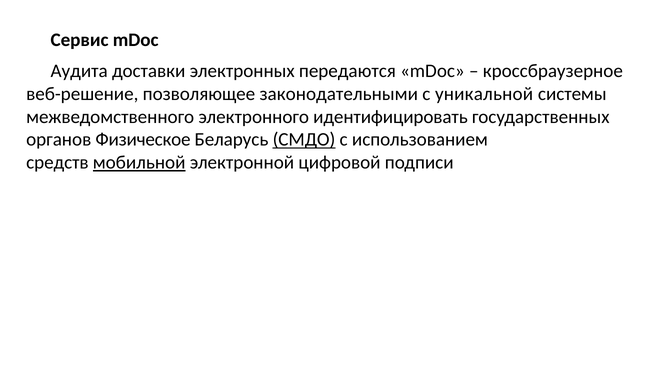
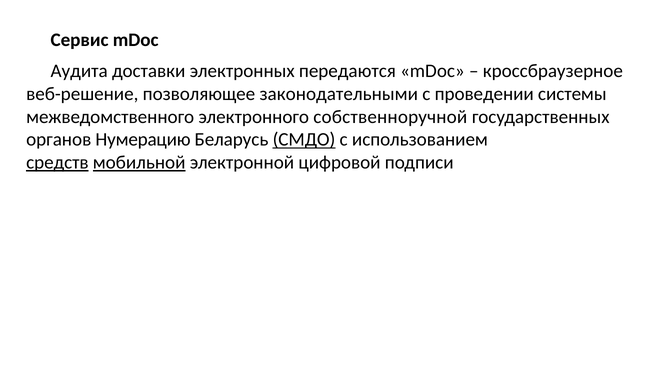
уникальной: уникальной -> проведении (484, 94)
идентифицировать: идентифицировать -> собственноручной (390, 117)
Физическое: Физическое -> Нумерацию (143, 140)
средств underline: none -> present (57, 163)
